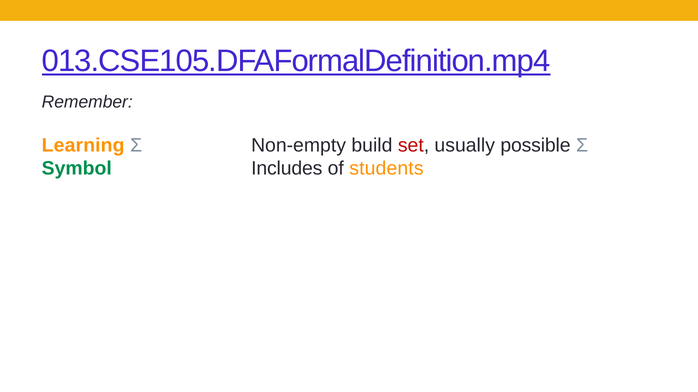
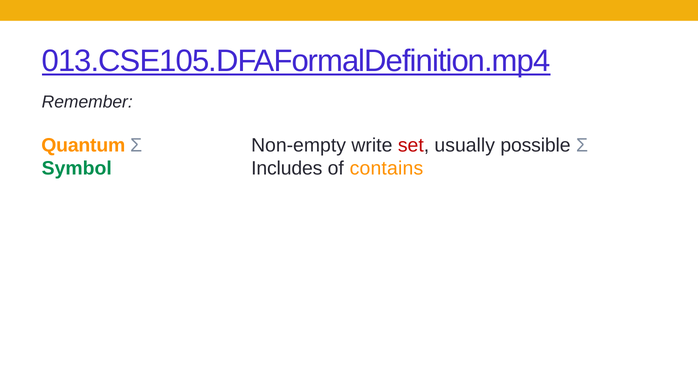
Learning: Learning -> Quantum (83, 146)
build: build -> write (372, 146)
students: students -> contains (386, 169)
